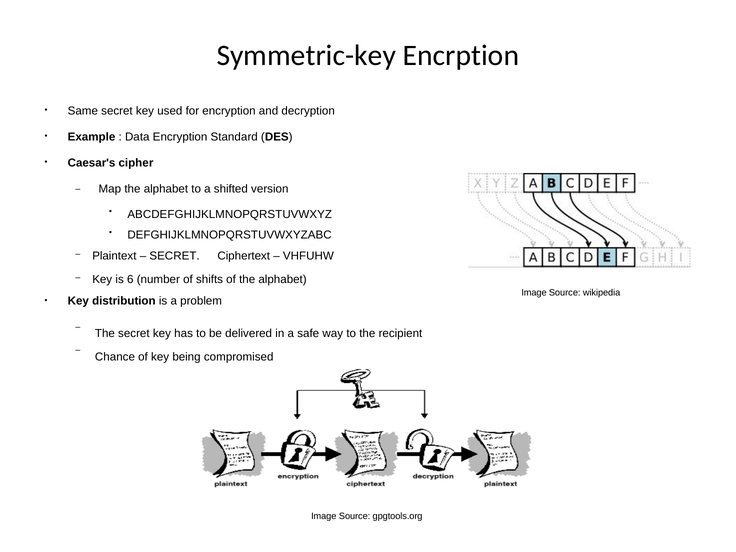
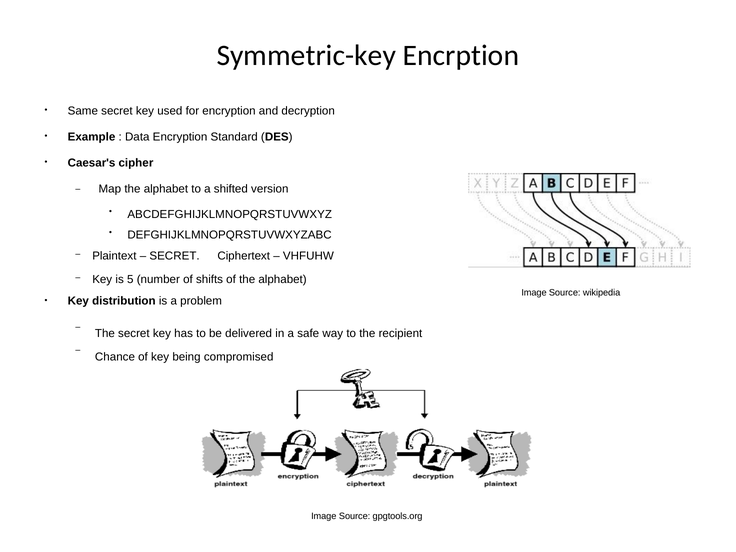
6: 6 -> 5 (130, 279)
